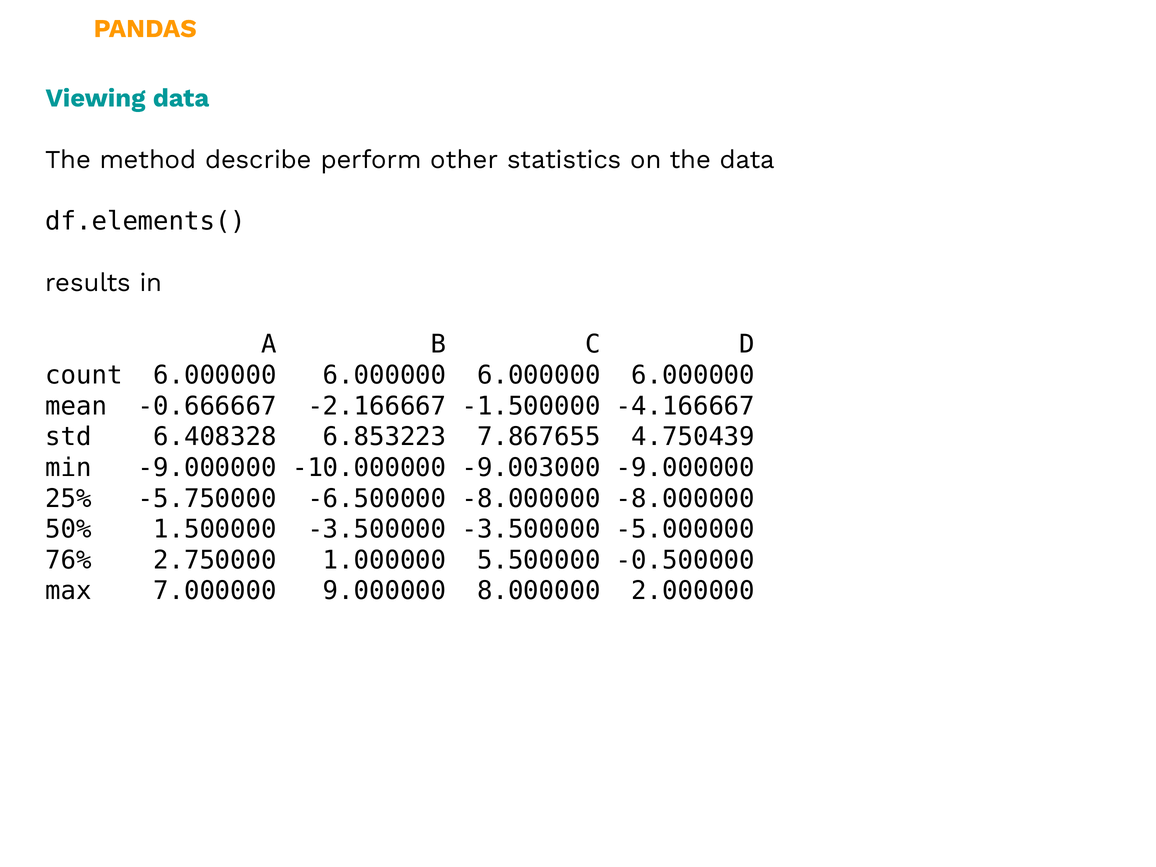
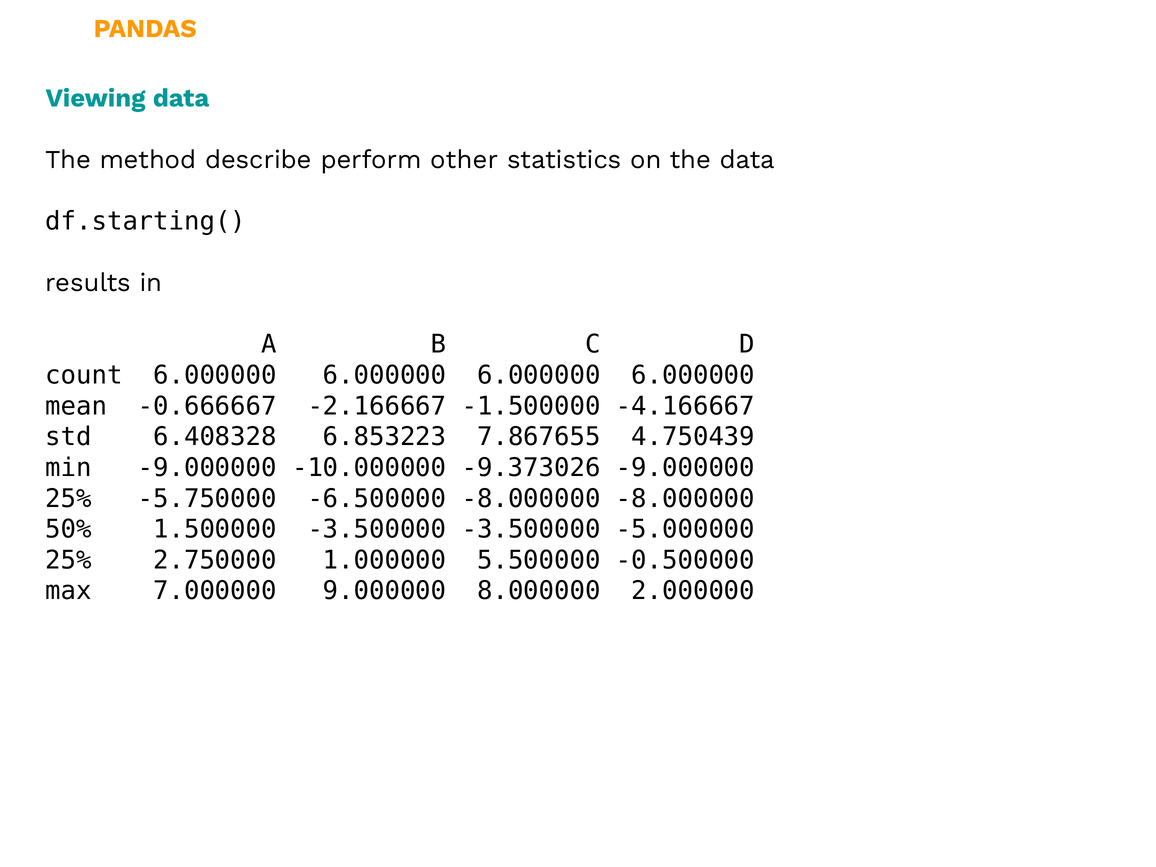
df.elements(: df.elements( -> df.starting( (146, 221)
-9.003000: -9.003000 -> -9.373026 (531, 468)
76%: 76% -> 25% (69, 560)
